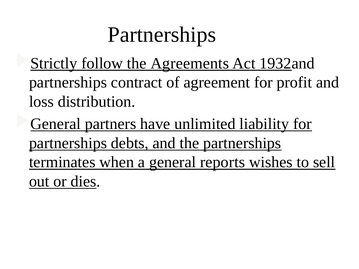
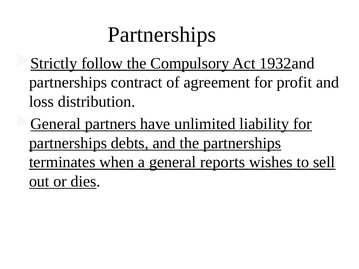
Agreements: Agreements -> Compulsory (190, 63)
